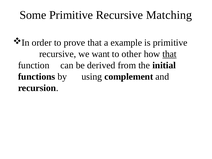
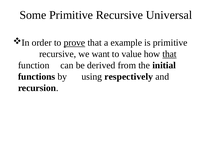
Matching: Matching -> Universal (169, 15)
prove underline: none -> present (74, 43)
other: other -> value (132, 54)
complement: complement -> respectively (129, 77)
